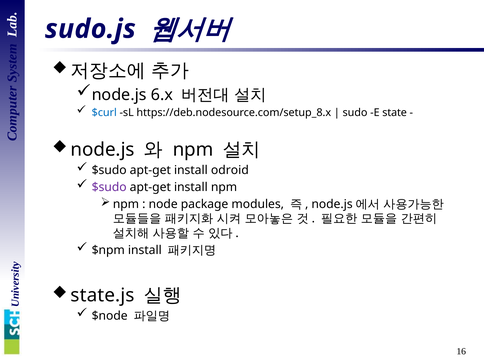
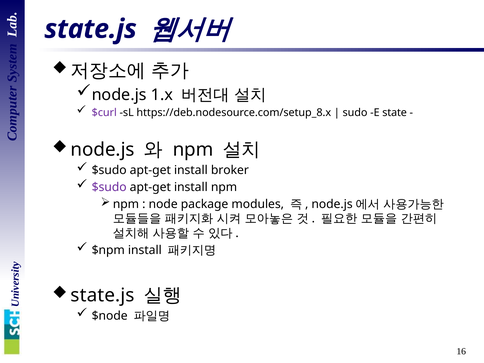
sudo.js: sudo.js -> state.js (91, 29)
6.x: 6.x -> 1.x (162, 95)
$curl colour: blue -> purple (104, 113)
odroid: odroid -> broker (230, 170)
